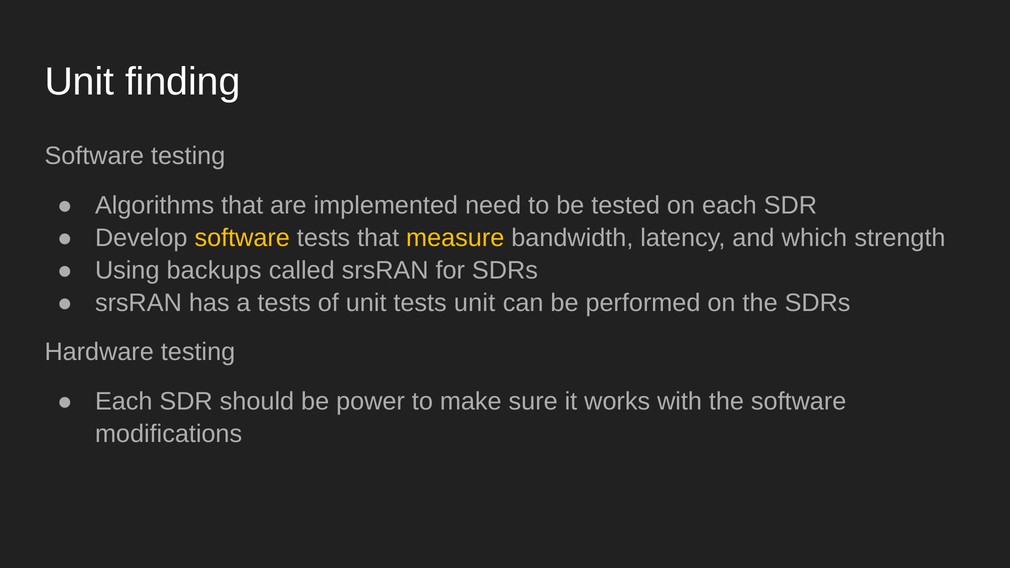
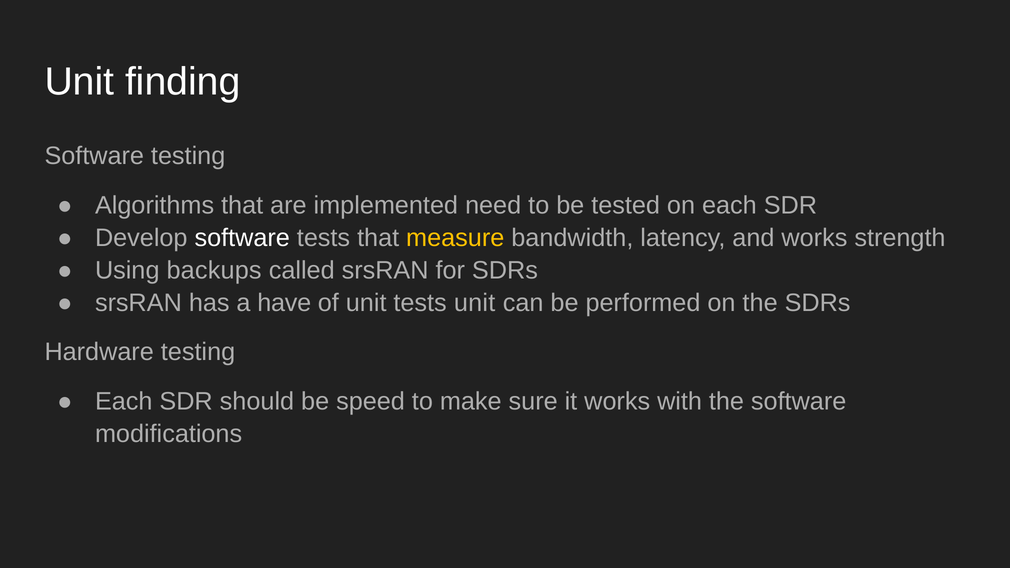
software colour: yellow -> white (242, 238)
and which: which -> works (814, 238)
a tests: tests -> have (284, 303)
power: power -> speed (371, 402)
